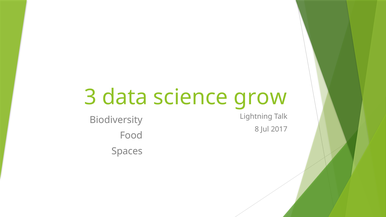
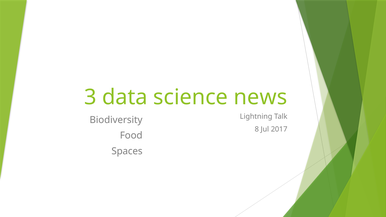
grow: grow -> news (260, 97)
